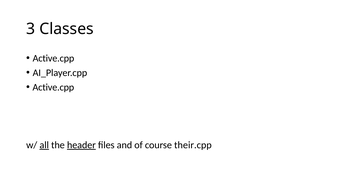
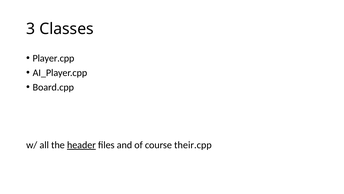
Active.cpp: Active.cpp -> Player.cpp (53, 58)
Active.cpp: Active.cpp -> Board.cpp (53, 87)
all underline: present -> none (44, 145)
